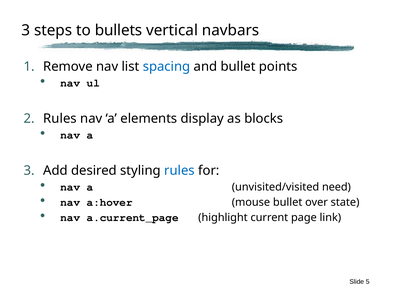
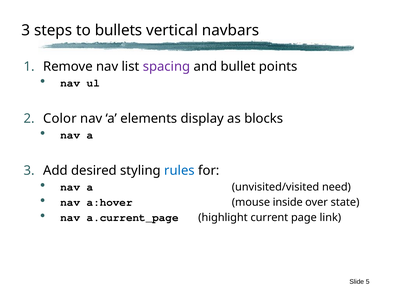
spacing colour: blue -> purple (167, 66)
Rules: Rules -> Color (60, 118)
mouse bullet: bullet -> inside (288, 202)
